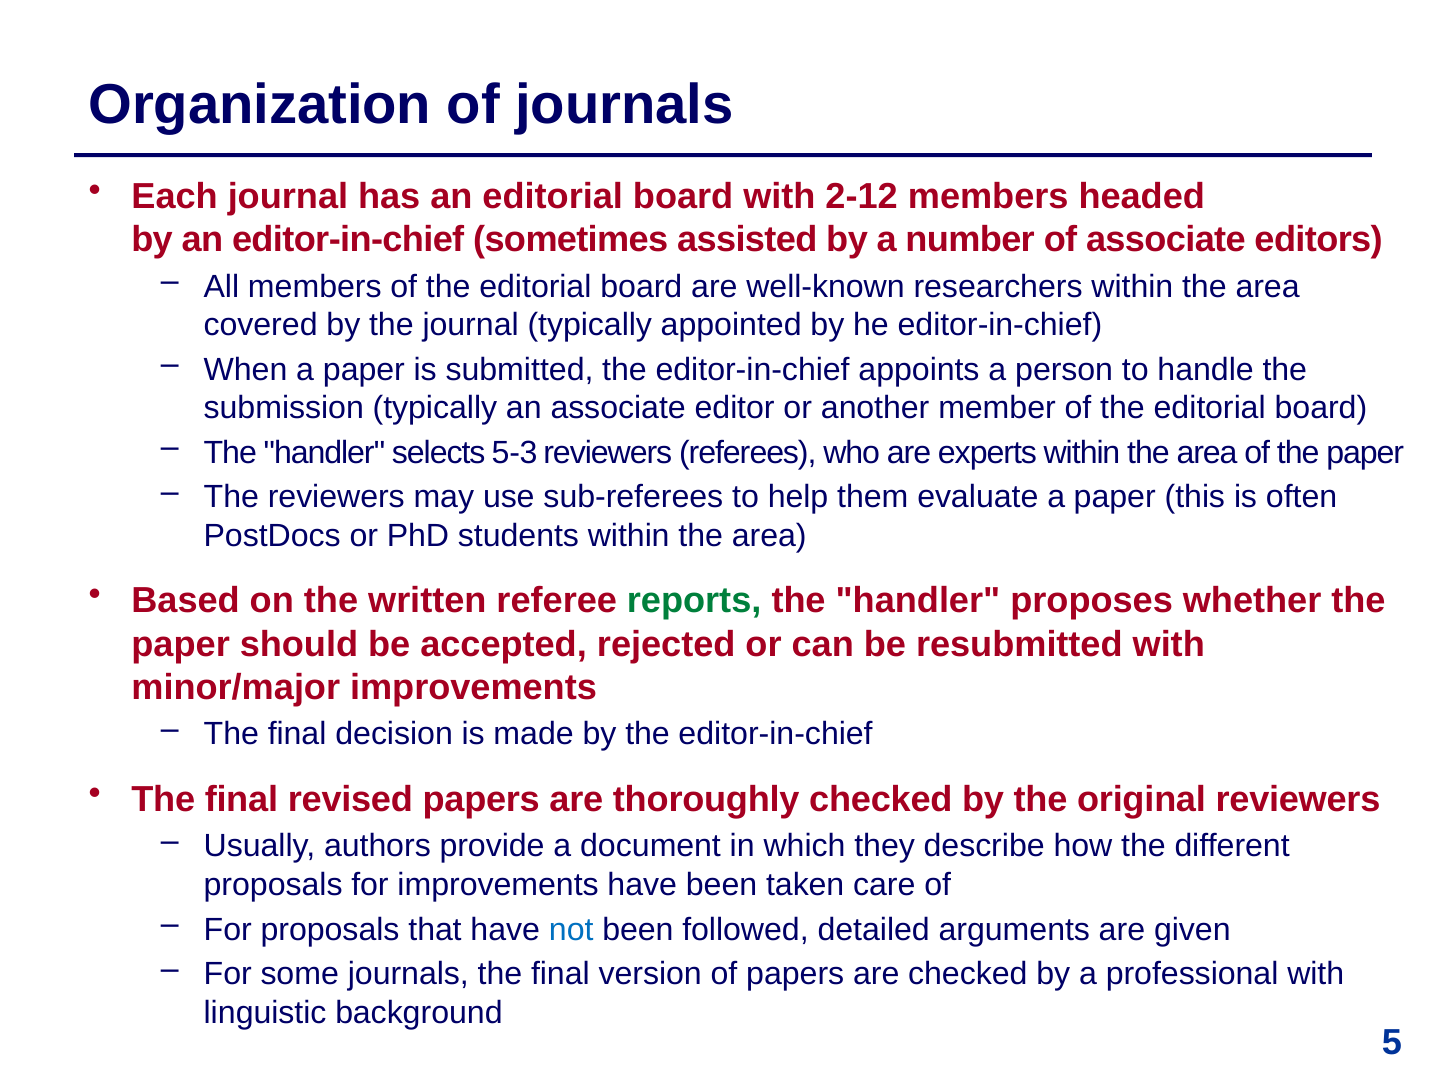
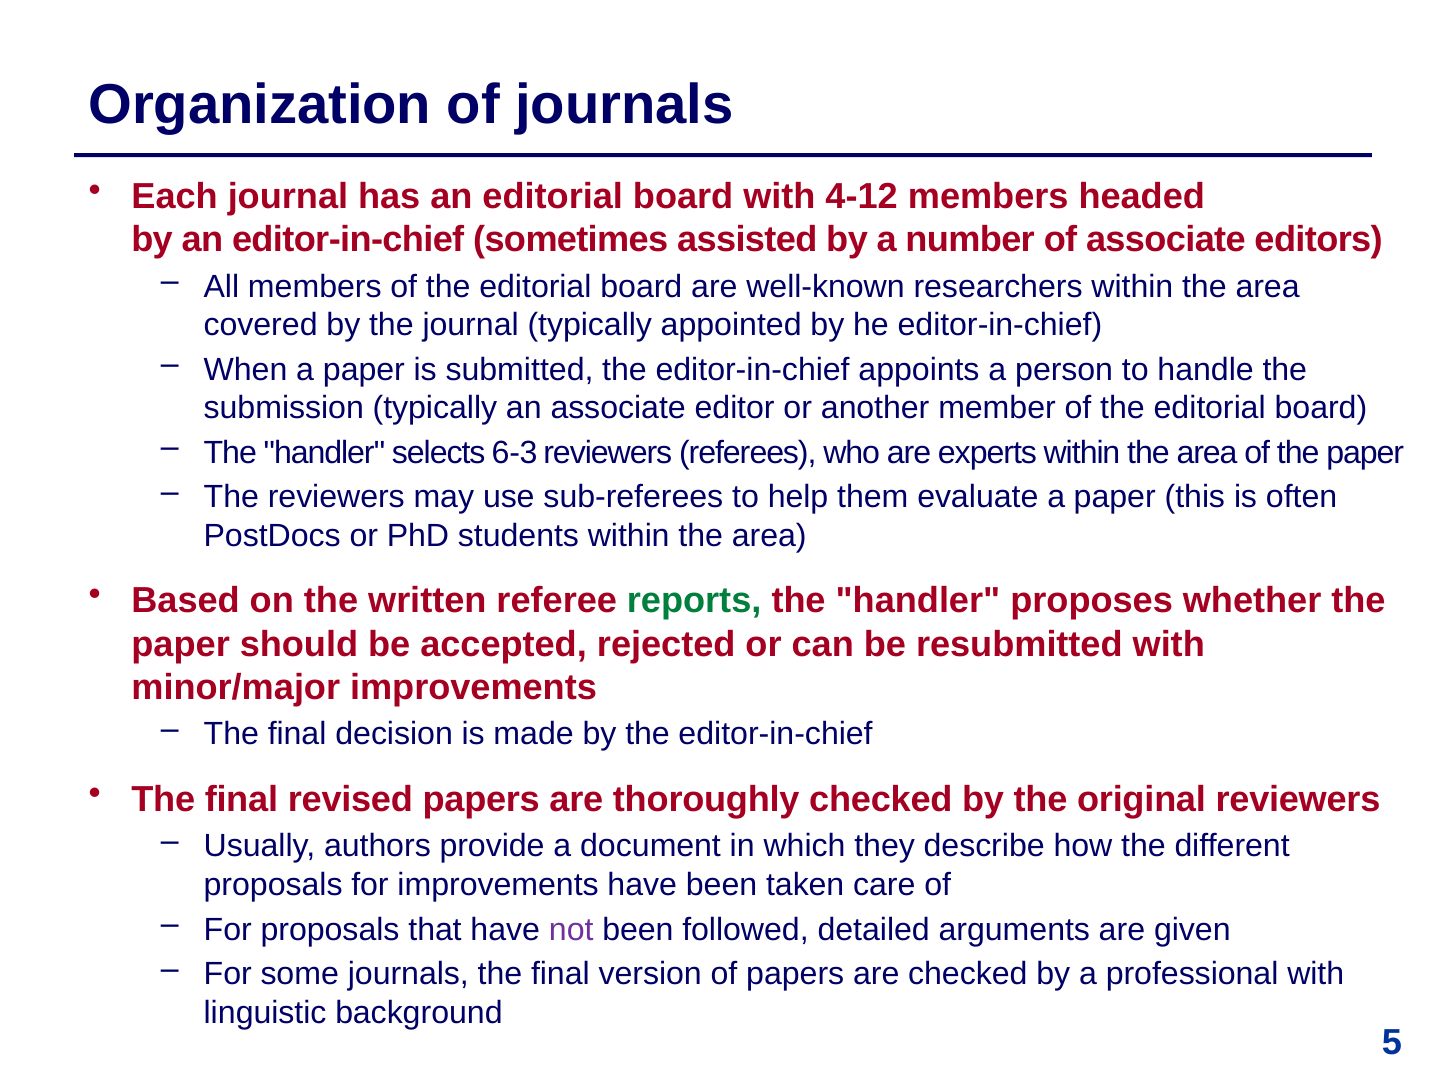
2-12: 2-12 -> 4-12 (862, 196)
5-3: 5-3 -> 6-3 (515, 453)
not colour: blue -> purple (571, 930)
